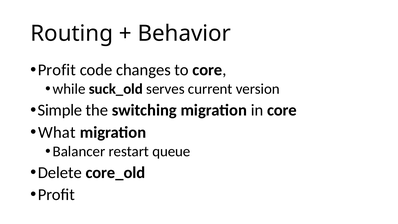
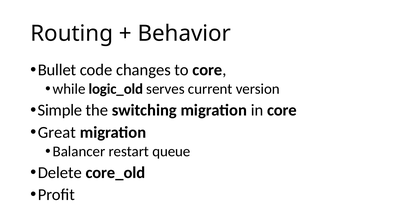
Profit: Profit -> Bullet (57, 70)
suck_old: suck_old -> logic_old (116, 89)
What: What -> Great (57, 132)
